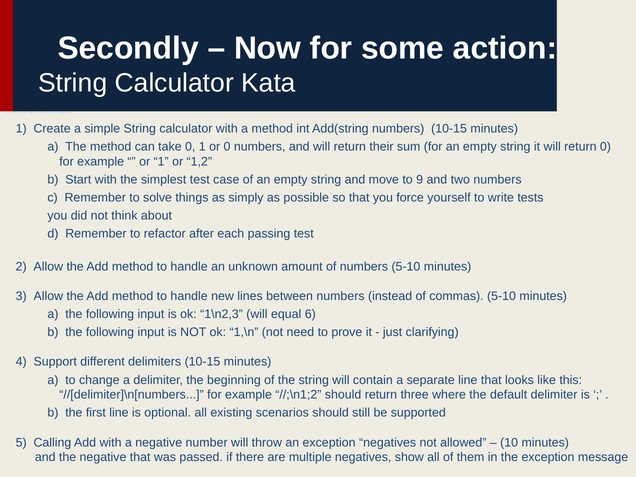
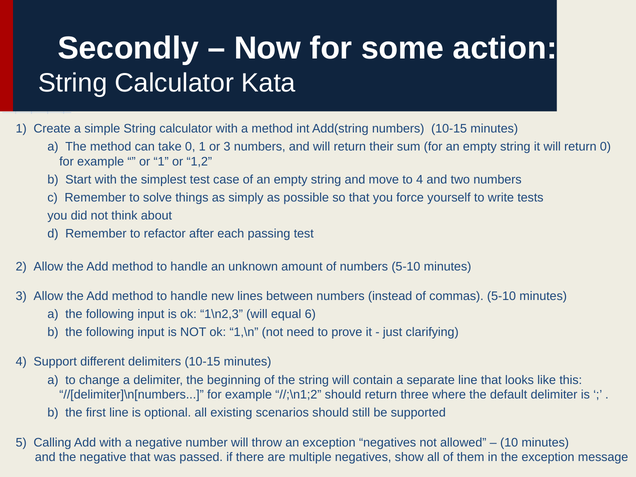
or 0: 0 -> 3 (227, 147)
to 9: 9 -> 4 (420, 179)
